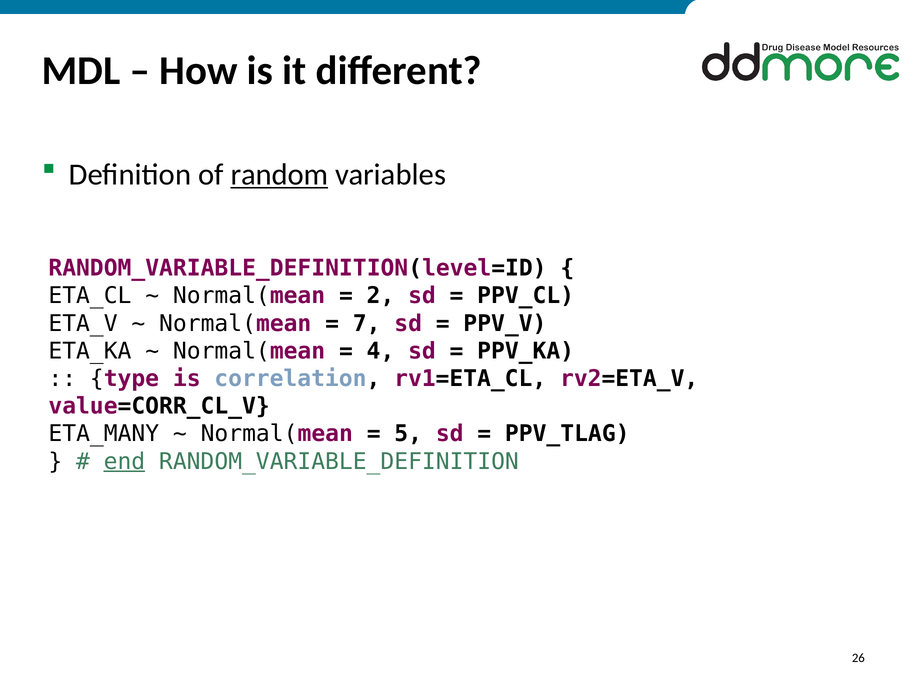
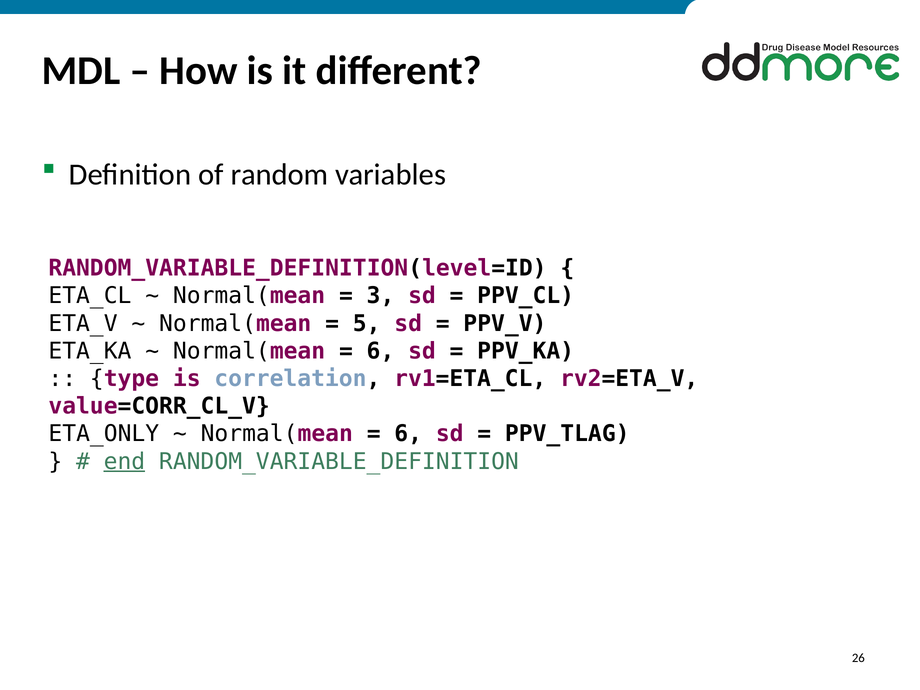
random underline: present -> none (279, 175)
2: 2 -> 3 (380, 296)
7: 7 -> 5 (367, 323)
4: 4 -> 6 (380, 351)
ETA_MANY: ETA_MANY -> ETA_ONLY (104, 434)
5: 5 -> 6 (408, 434)
